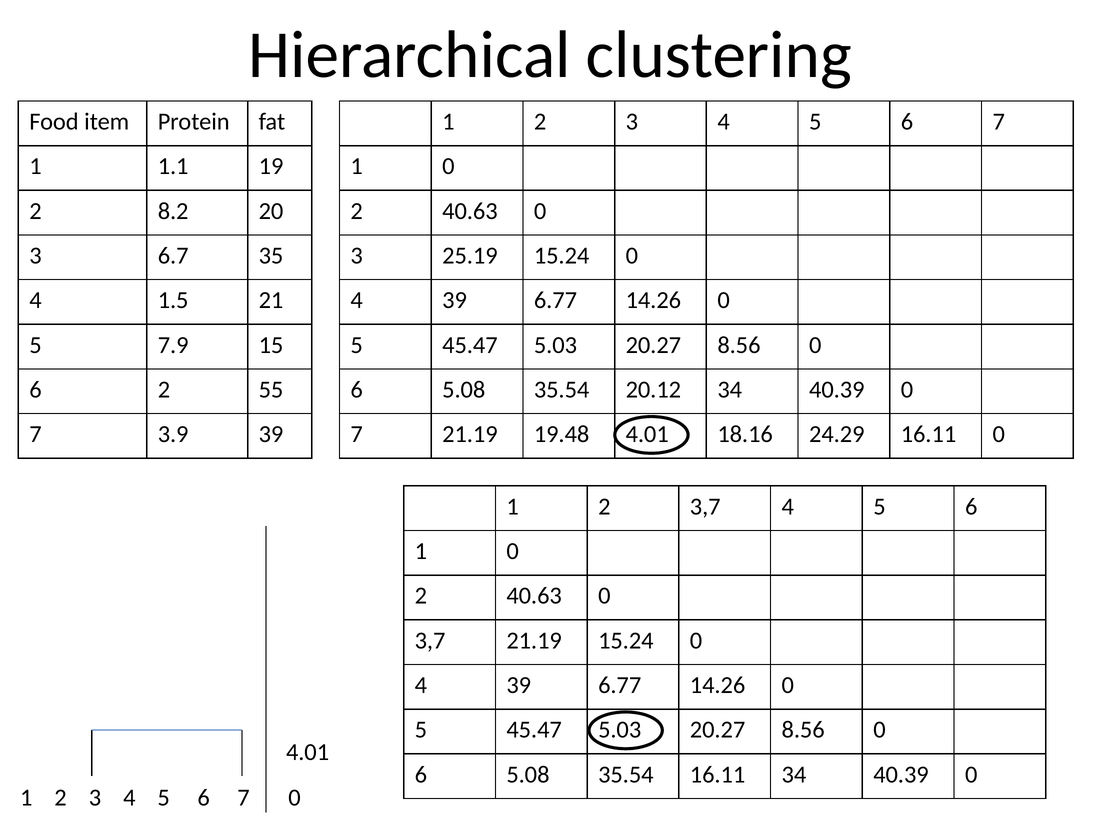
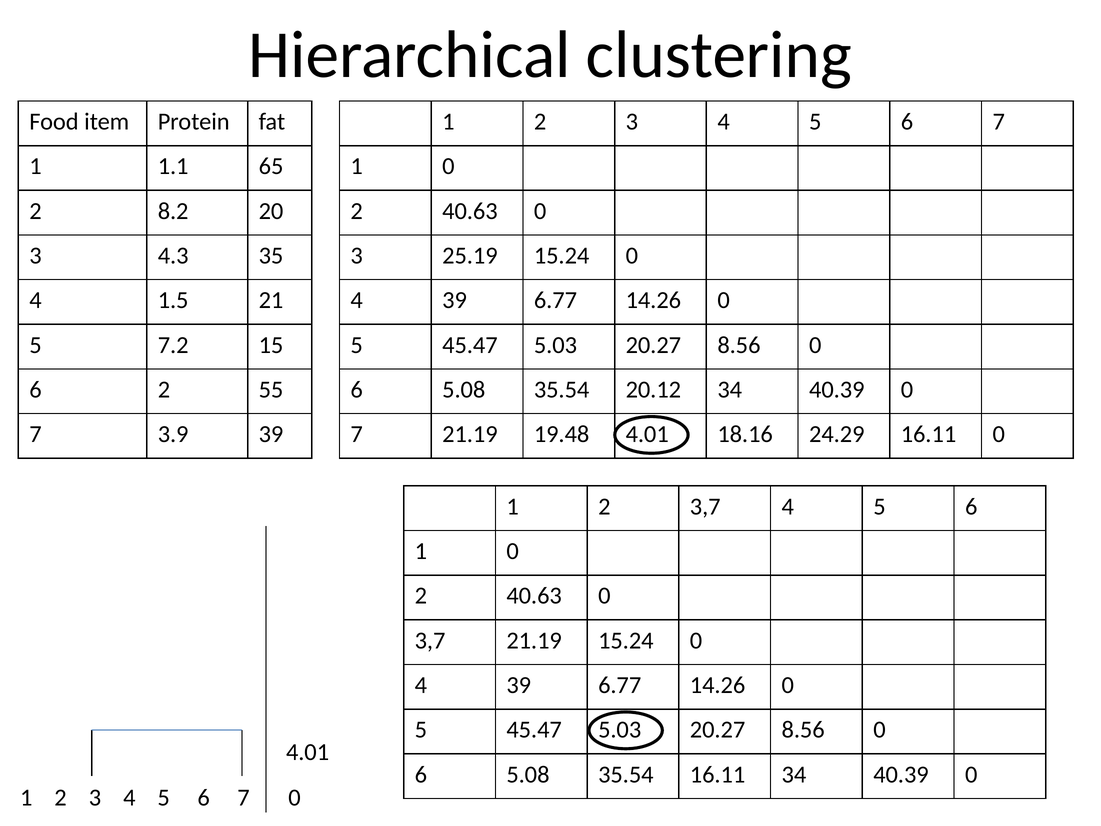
19: 19 -> 65 (271, 166)
6.7: 6.7 -> 4.3 (173, 256)
7.9: 7.9 -> 7.2 (173, 345)
